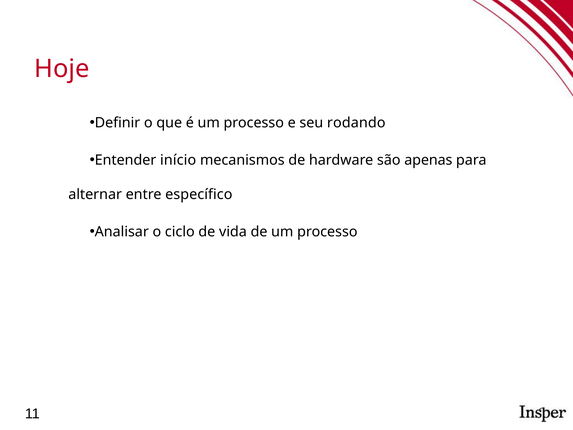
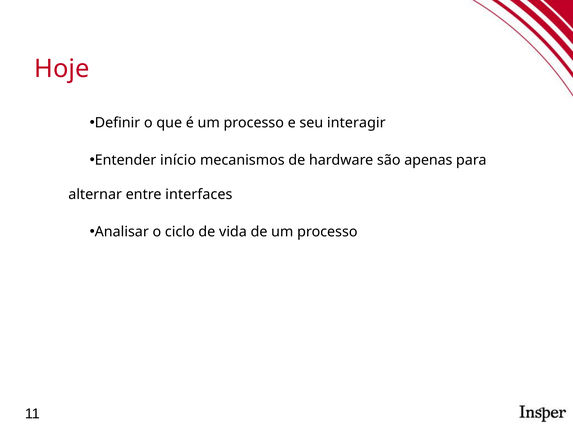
rodando: rodando -> interagir (356, 123)
específico: específico -> interfaces (199, 194)
